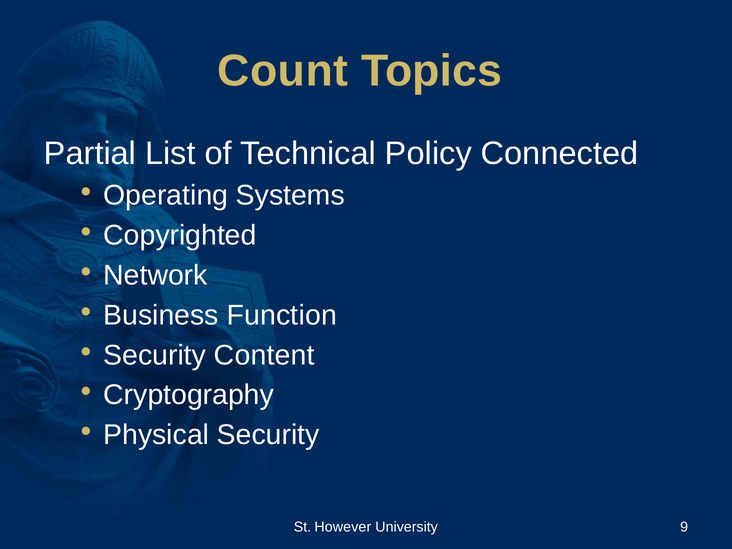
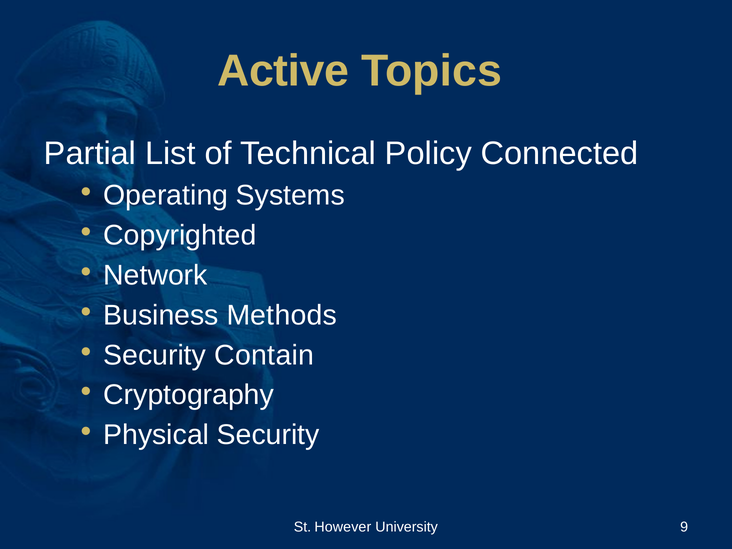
Count: Count -> Active (283, 71)
Function: Function -> Methods (282, 315)
Content: Content -> Contain (264, 355)
